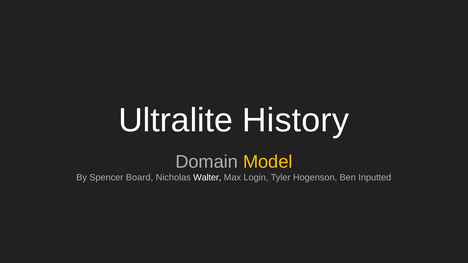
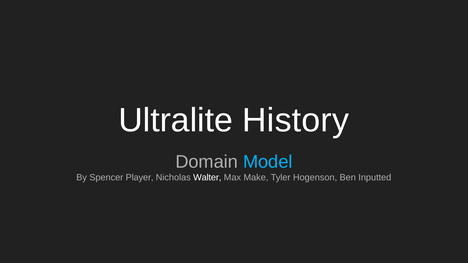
Model colour: yellow -> light blue (268, 162)
Board: Board -> Player (140, 178)
Login: Login -> Make (256, 178)
